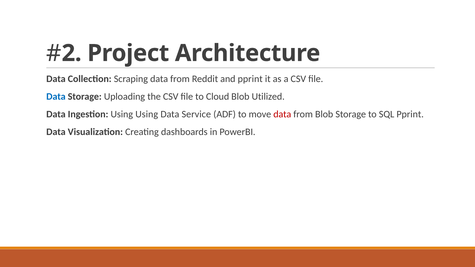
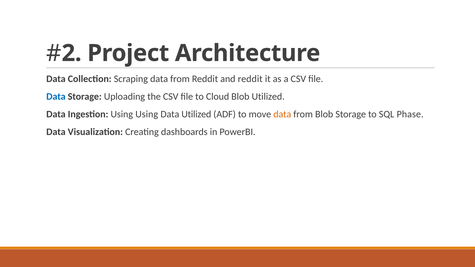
and pprint: pprint -> reddit (250, 79)
Data Service: Service -> Utilized (196, 114)
data colour: red -> orange (282, 114)
SQL Pprint: Pprint -> Phase (410, 114)
